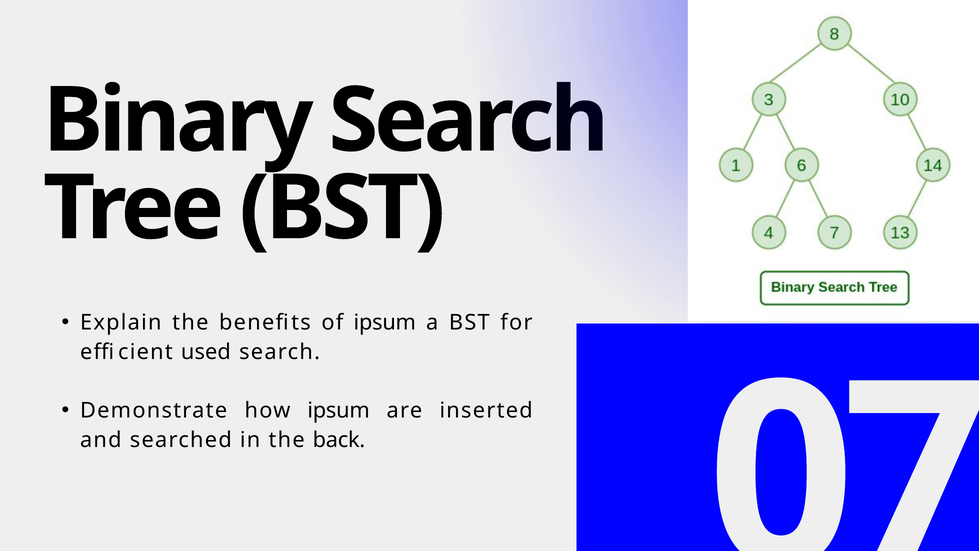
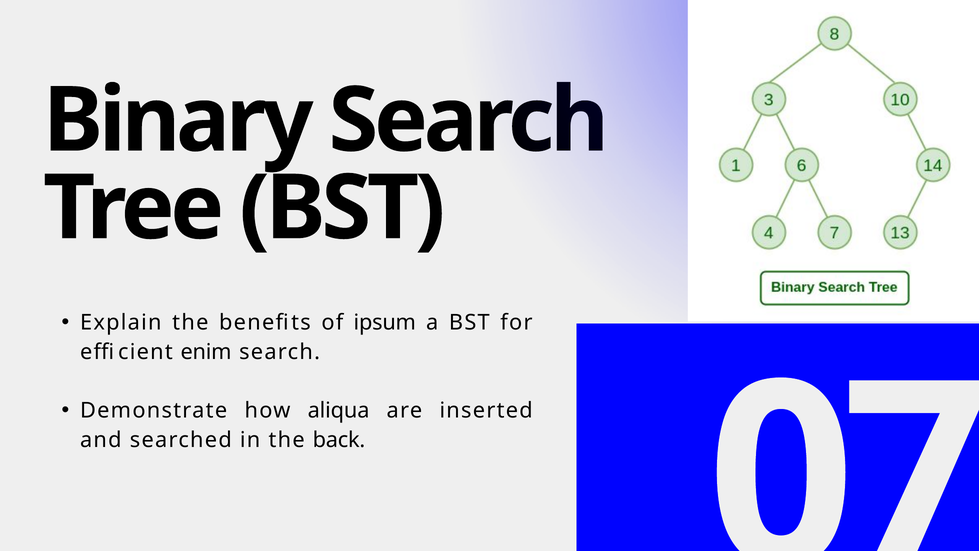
used: used -> enim (206, 352)
how ipsum: ipsum -> aliqua (339, 411)
